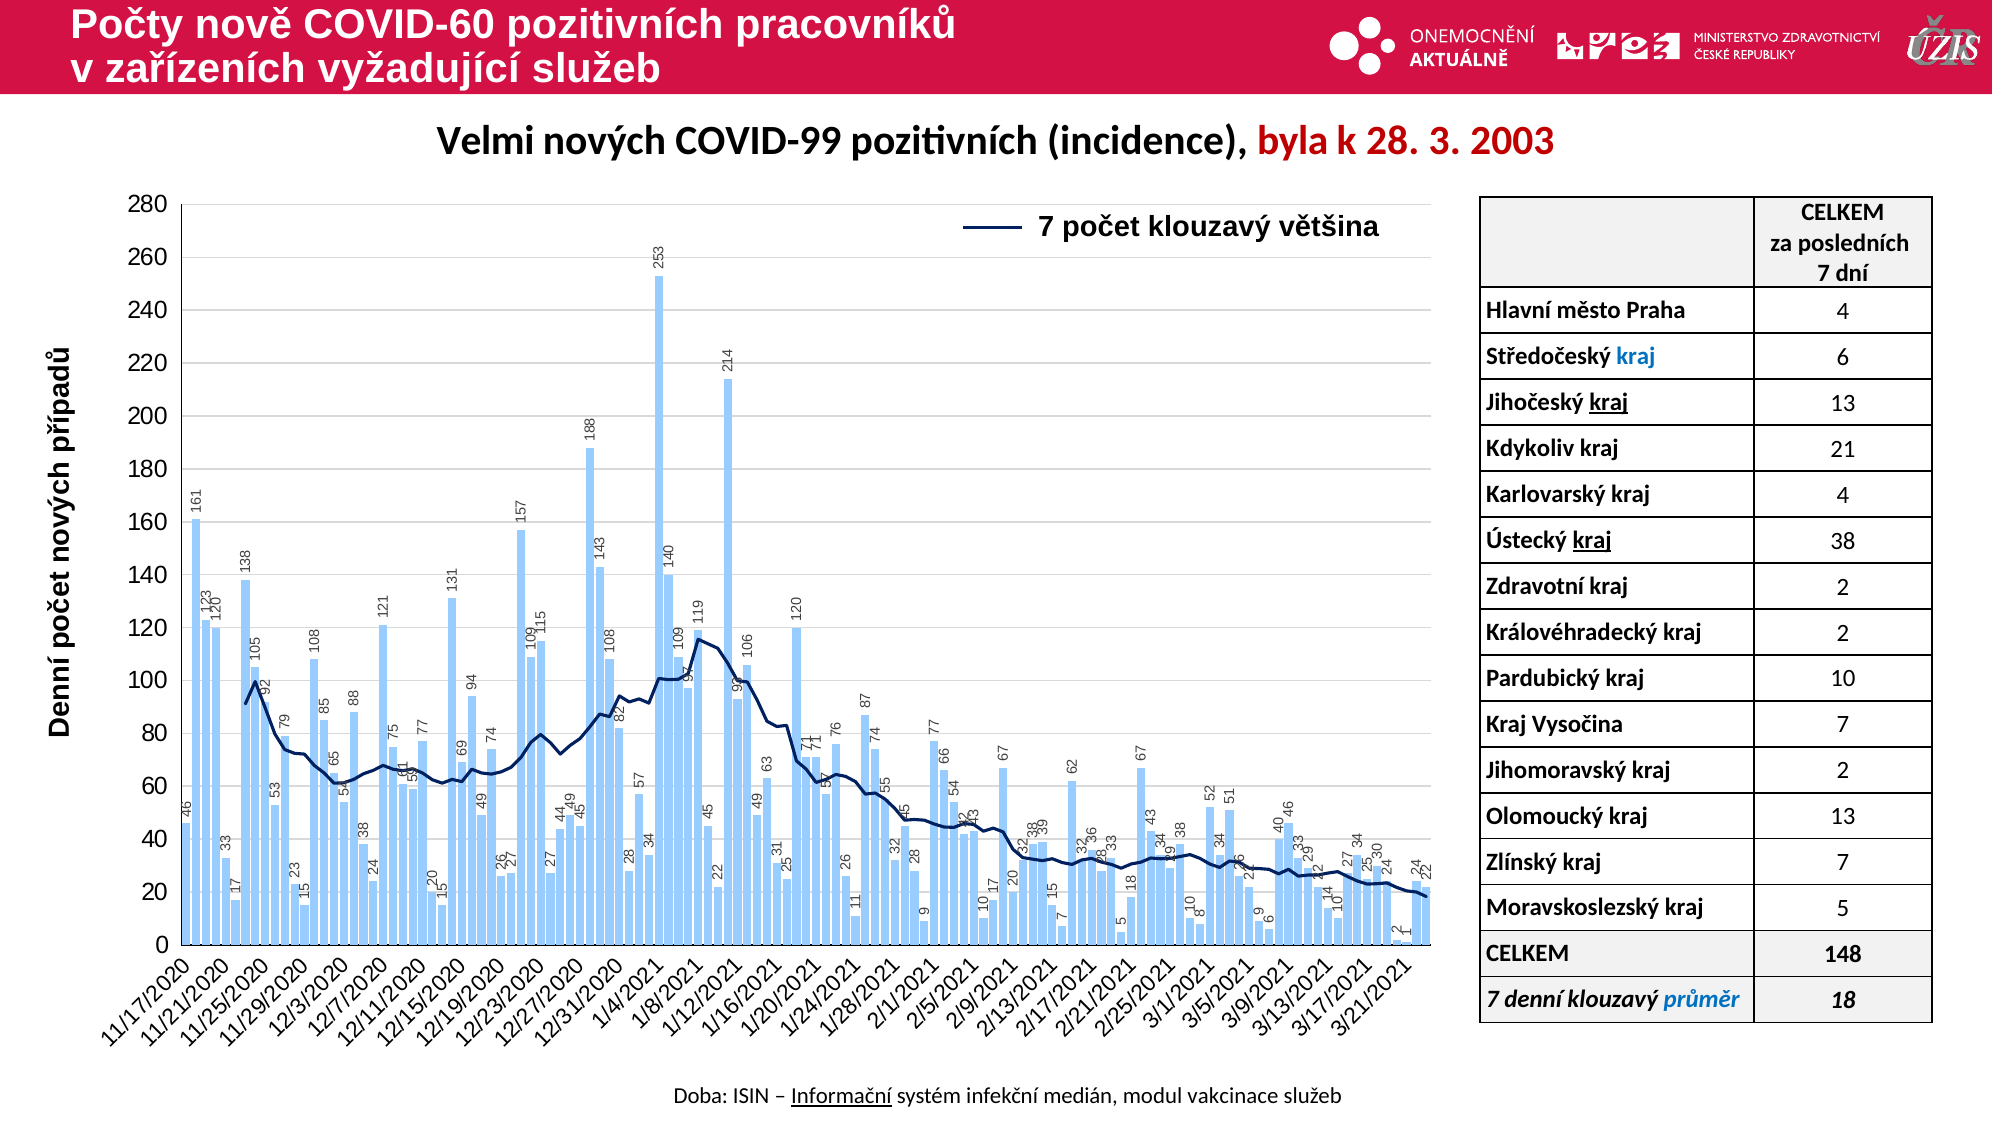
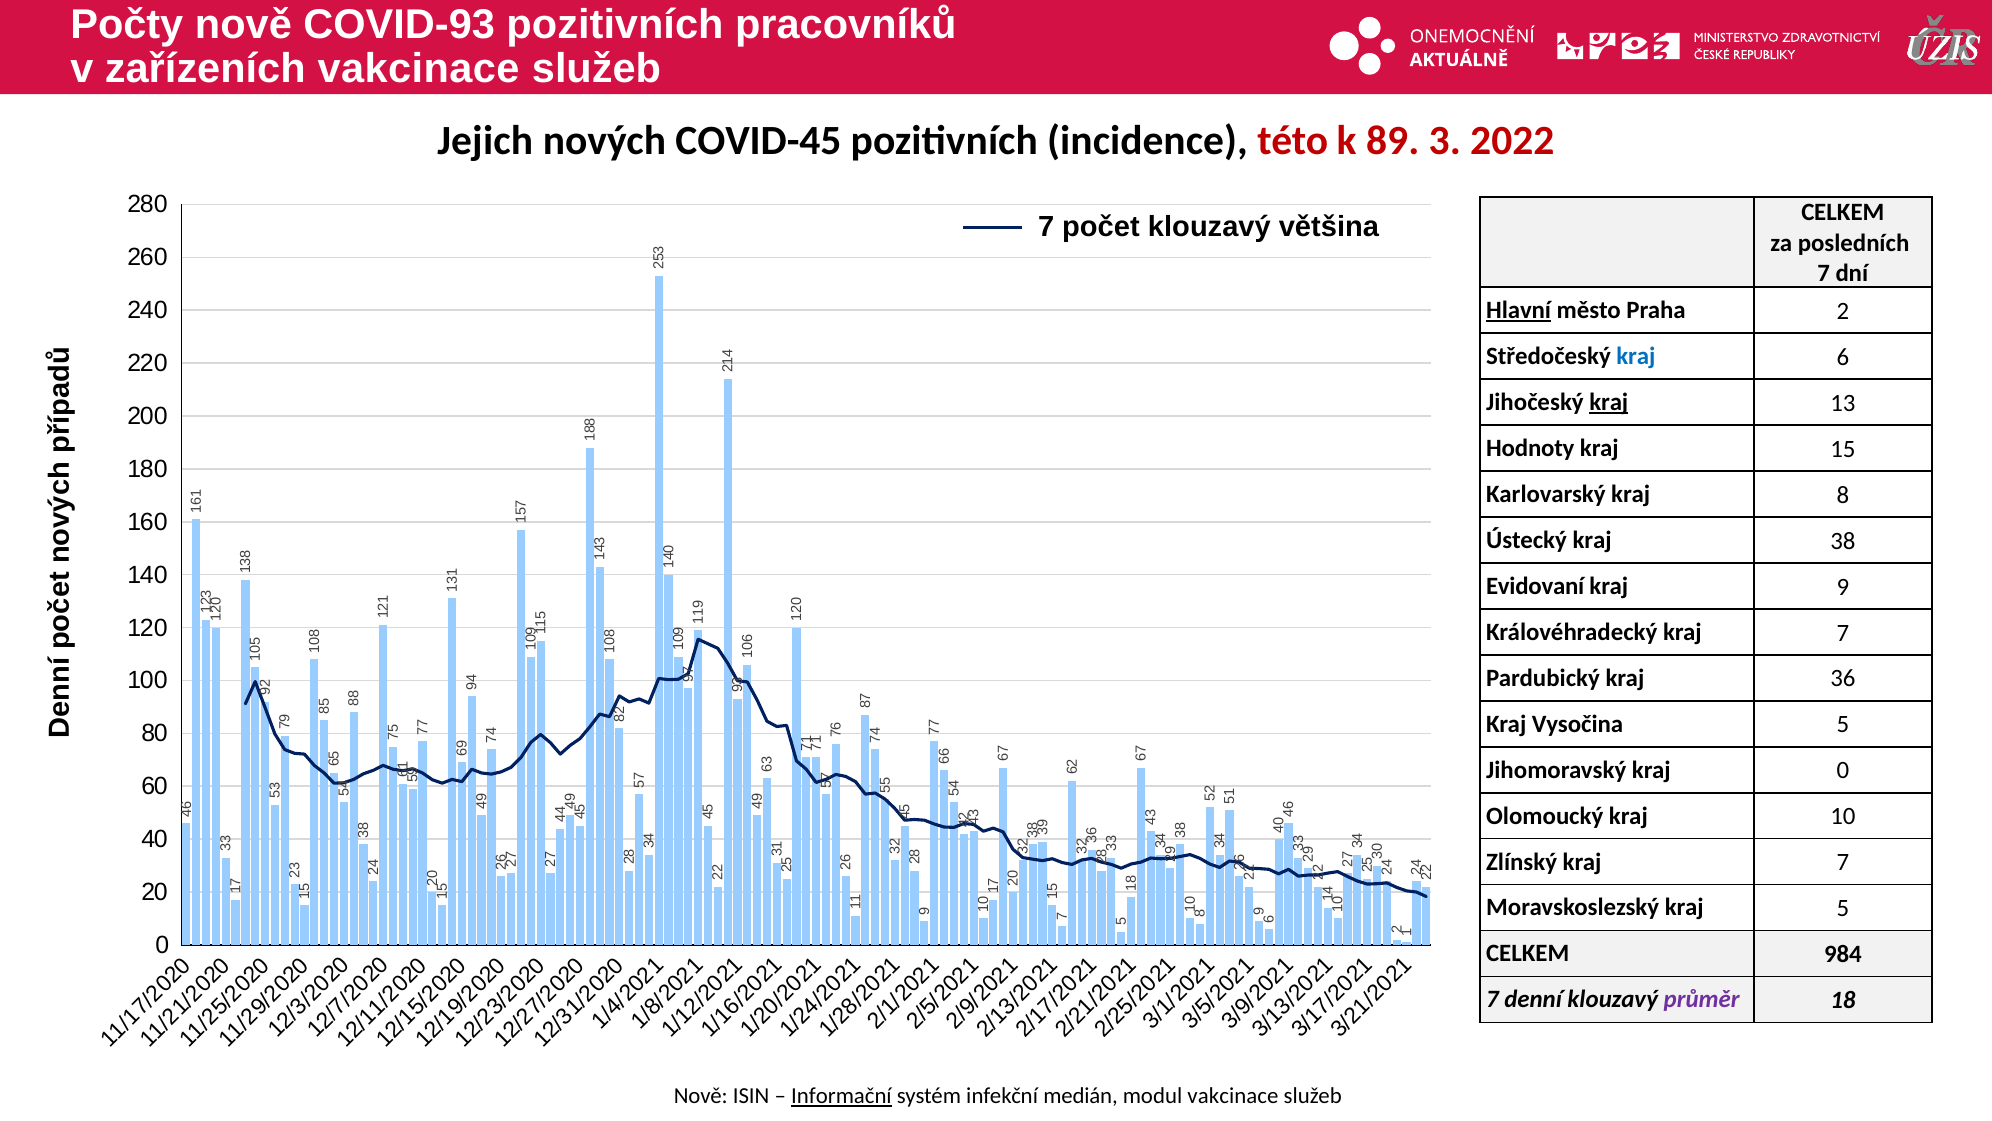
COVID-60: COVID-60 -> COVID-93 (399, 24)
zařízeních vyžadující: vyžadující -> vakcinace (419, 69)
Velmi: Velmi -> Jejich (485, 141)
COVID-99: COVID-99 -> COVID-45 (758, 141)
byla: byla -> této (1293, 141)
28: 28 -> 89 (1393, 141)
2003: 2003 -> 2022 (1512, 141)
Hlavní underline: none -> present (1519, 310)
Praha 4: 4 -> 2 (1843, 311)
Kdykoliv: Kdykoliv -> Hodnoty (1530, 448)
21: 21 -> 15 (1843, 449)
kraj 4: 4 -> 8 (1843, 495)
kraj underline: present -> none (1592, 540)
Zdravotní: Zdravotní -> Evidovaní (1535, 586)
2: 2 -> 9 (1843, 587)
Královéhradecký kraj 2: 2 -> 7 (1843, 632)
10: 10 -> 36 (1843, 678)
Vysočina 7: 7 -> 5 (1843, 724)
Jihomoravský kraj 2: 2 -> 0 (1843, 770)
Olomoucký kraj 13: 13 -> 10 (1843, 816)
148: 148 -> 984 (1843, 954)
průměr colour: blue -> purple (1702, 999)
Doba: Doba -> Nově (701, 1096)
